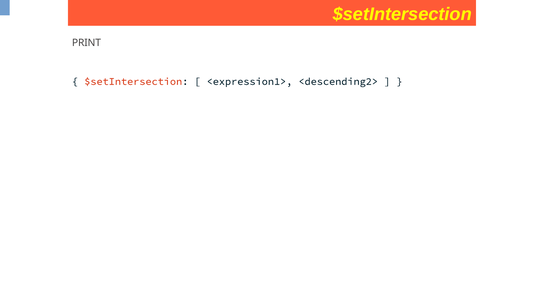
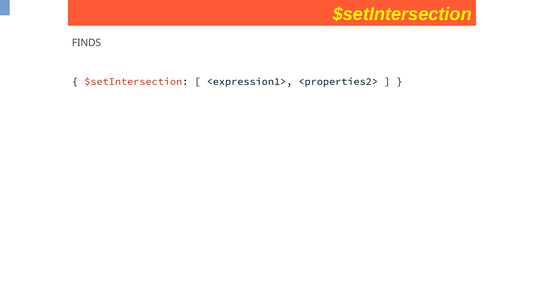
PRINT: PRINT -> FINDS (86, 43)
<descending2>: <descending2> -> <properties2> (338, 81)
